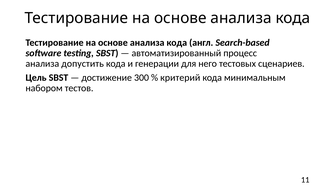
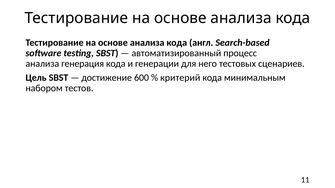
допустить: допустить -> генерация (83, 64)
300: 300 -> 600 (141, 78)
